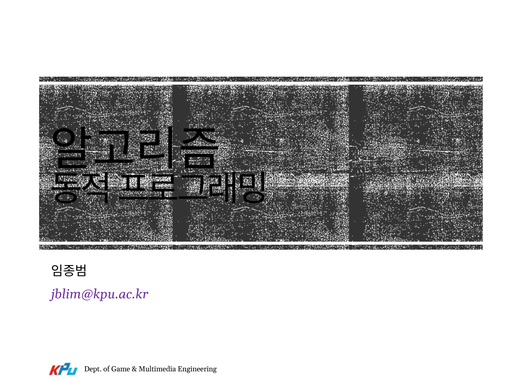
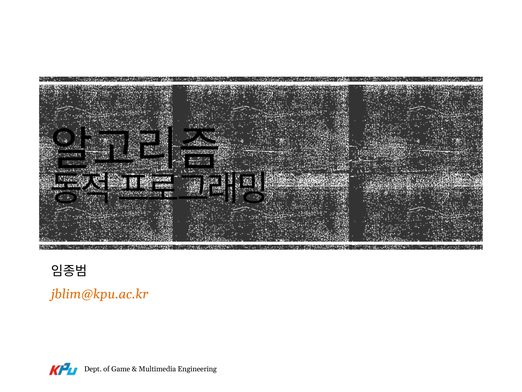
jblim@kpu.ac.kr colour: purple -> orange (100, 294)
